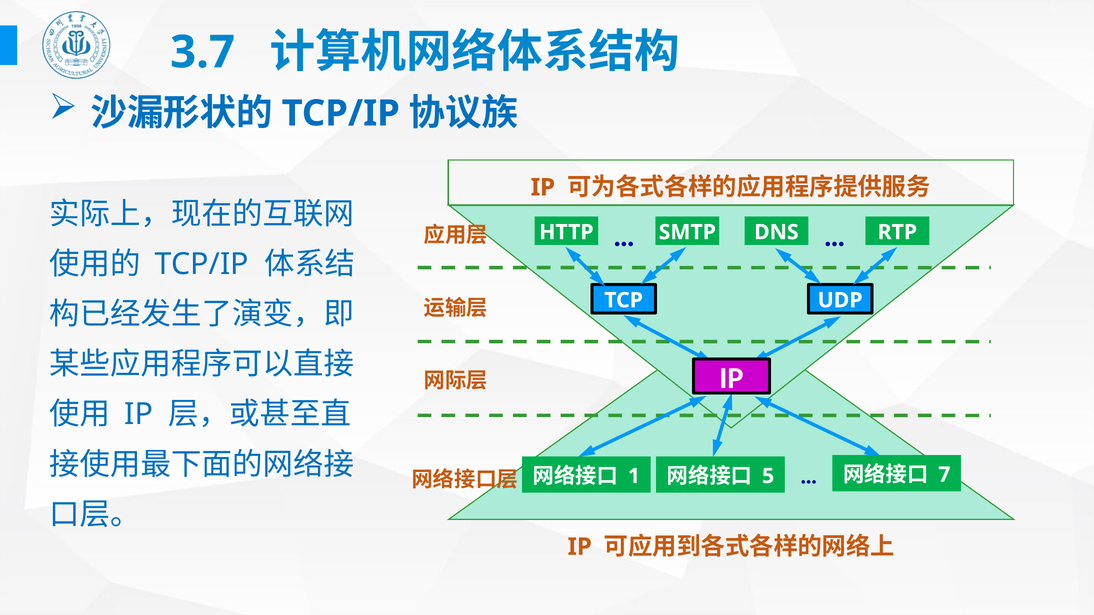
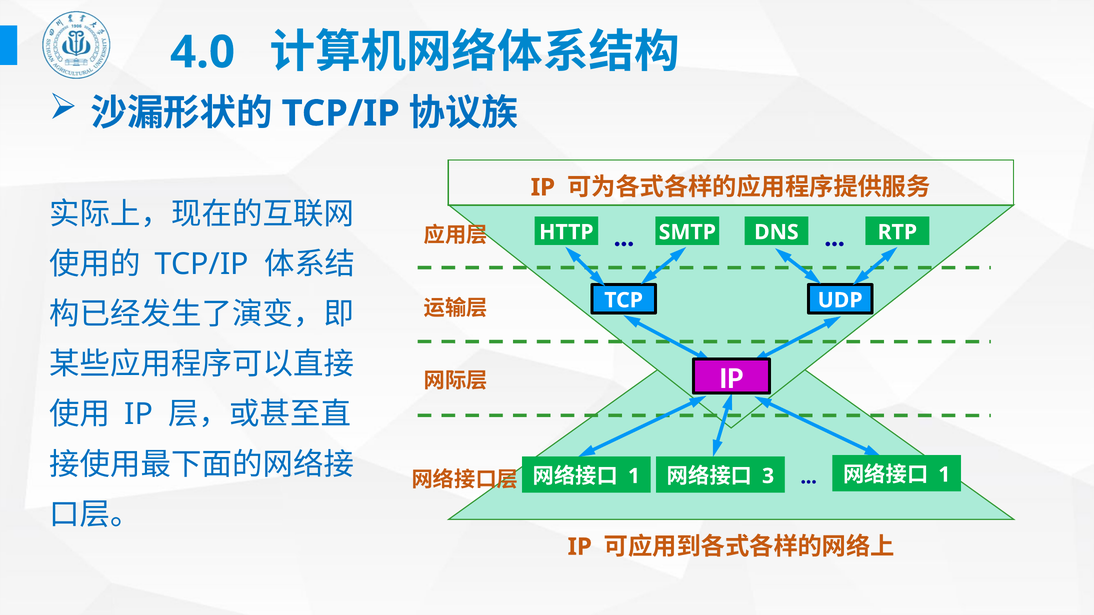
3.7: 3.7 -> 4.0 (203, 52)
5: 5 -> 3 (768, 476)
7: 7 -> 1 (944, 475)
